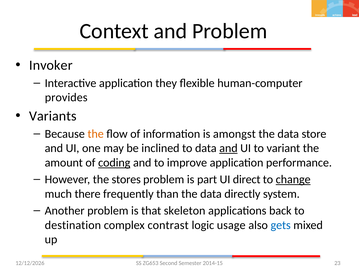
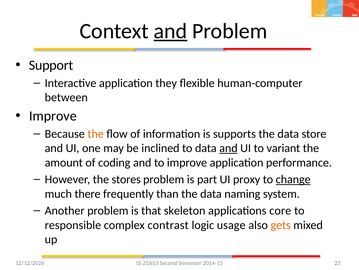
and underline: none -> present (170, 31)
Invoker: Invoker -> Support (51, 65)
provides: provides -> between (66, 97)
Variants: Variants -> Improve (53, 116)
amongst: amongst -> supports (234, 133)
coding underline: present -> none (114, 162)
direct: direct -> proxy (247, 179)
directly: directly -> naming (242, 193)
back: back -> core (280, 210)
destination: destination -> responsible (73, 224)
gets colour: blue -> orange (281, 224)
